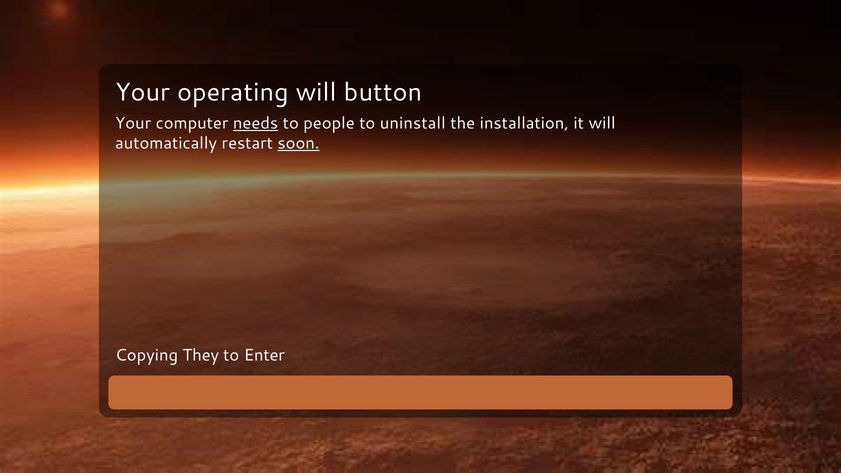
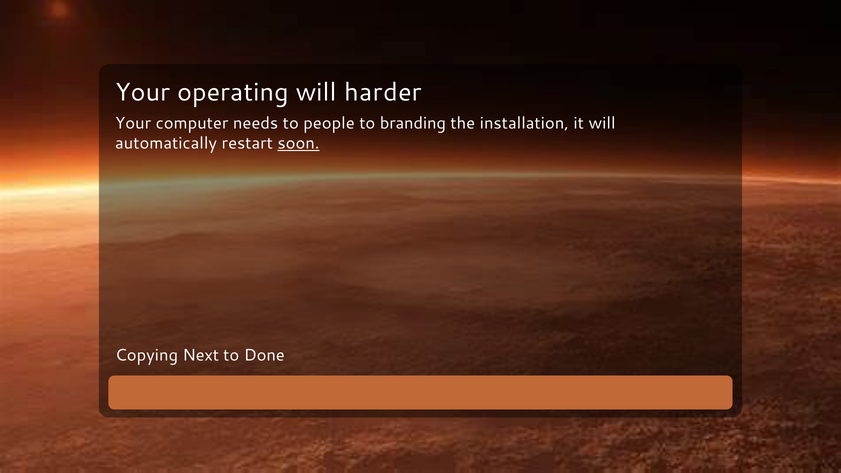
button: button -> harder (383, 92)
needs underline: present -> none (256, 123)
uninstall: uninstall -> branding (413, 123)
They: They -> Next (201, 355)
Enter: Enter -> Done (264, 355)
